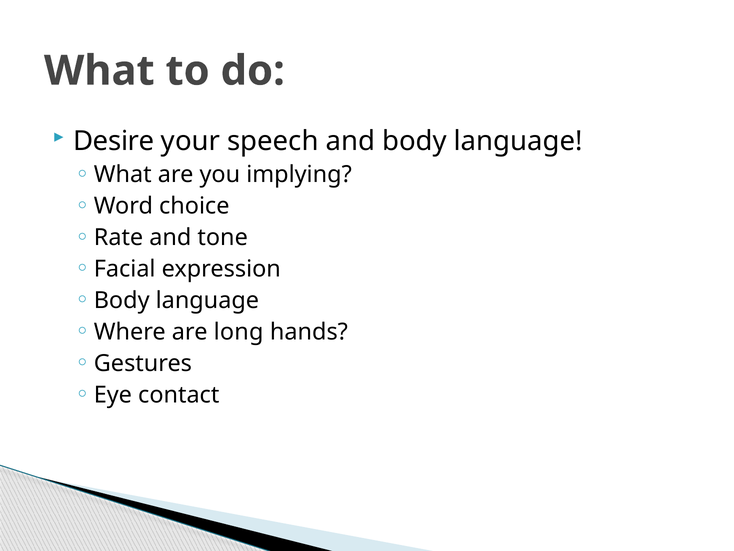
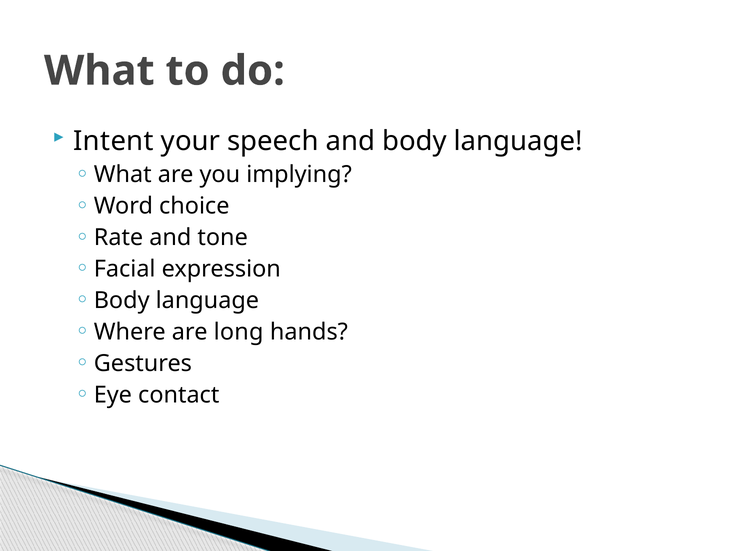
Desire: Desire -> Intent (113, 141)
